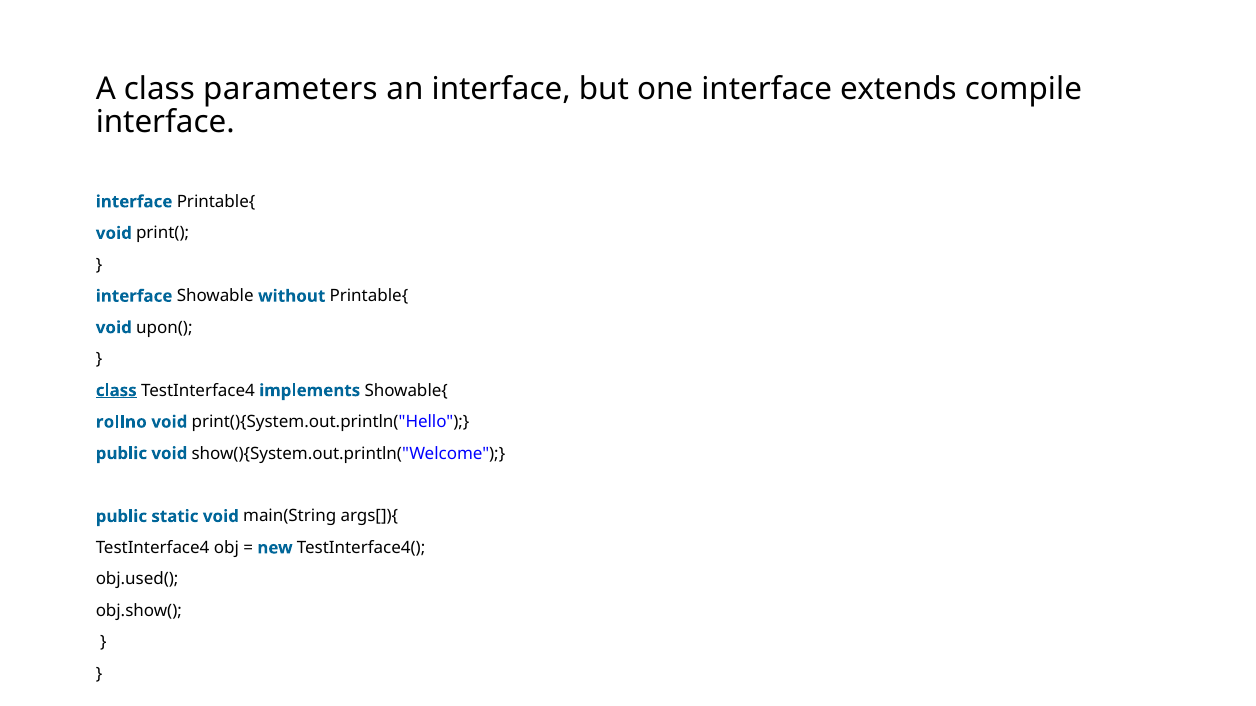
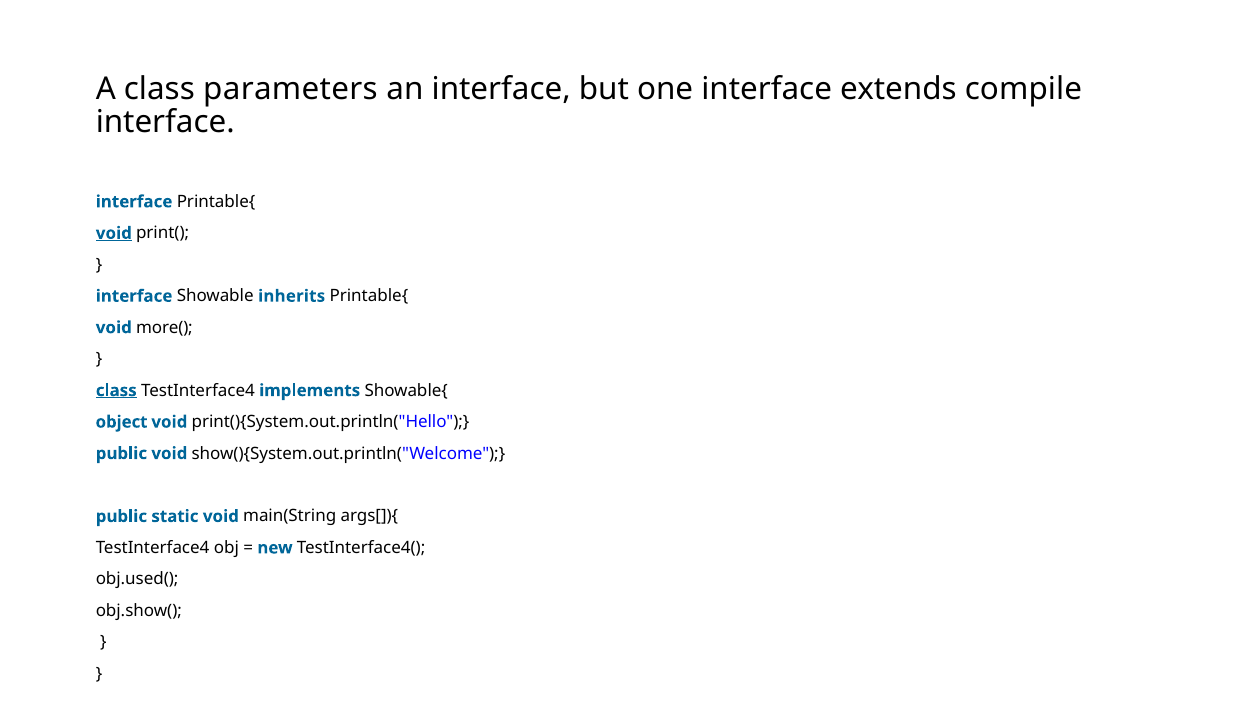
void underline: none -> present (114, 233)
without: without -> inherits (292, 296)
upon(: upon( -> more( (164, 328)
rollno: rollno -> object (122, 422)
